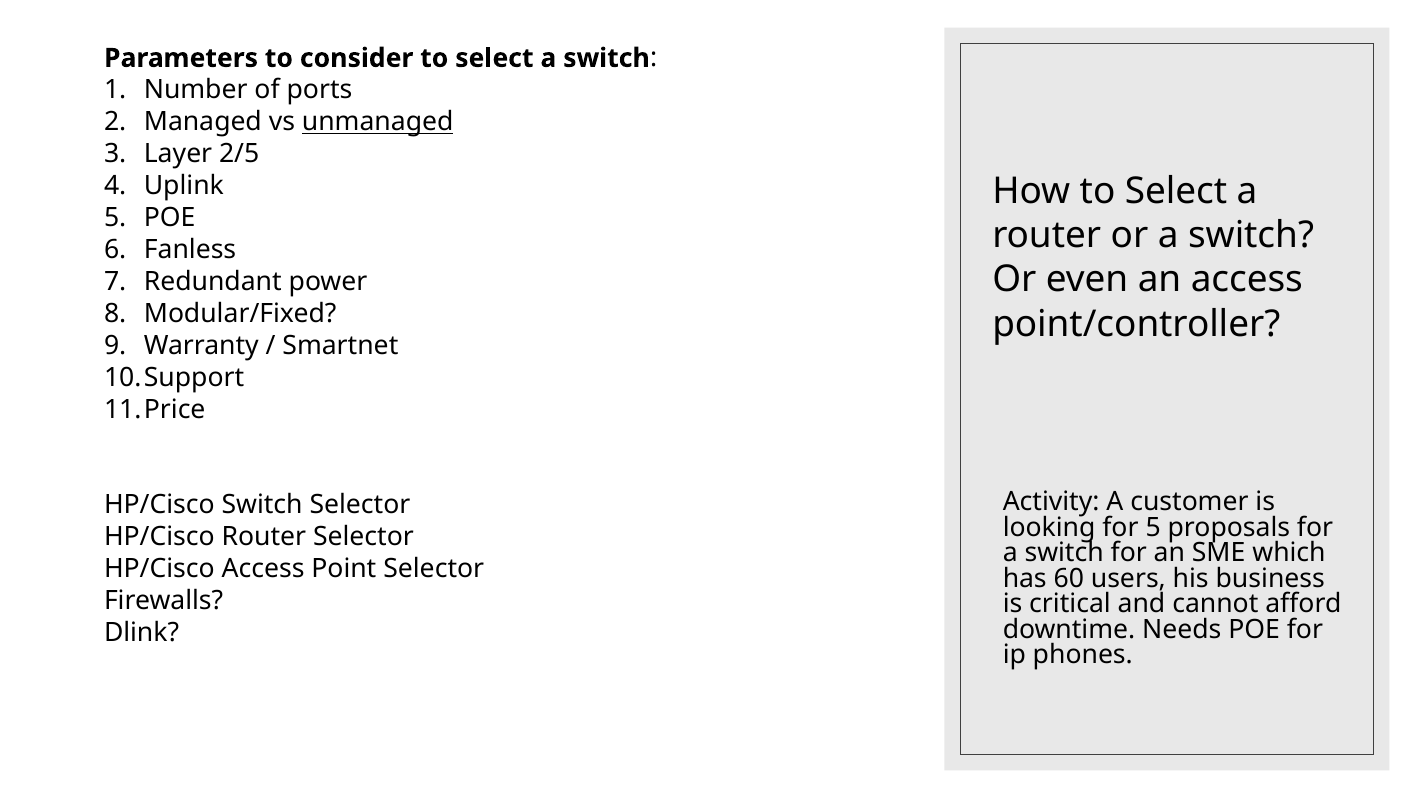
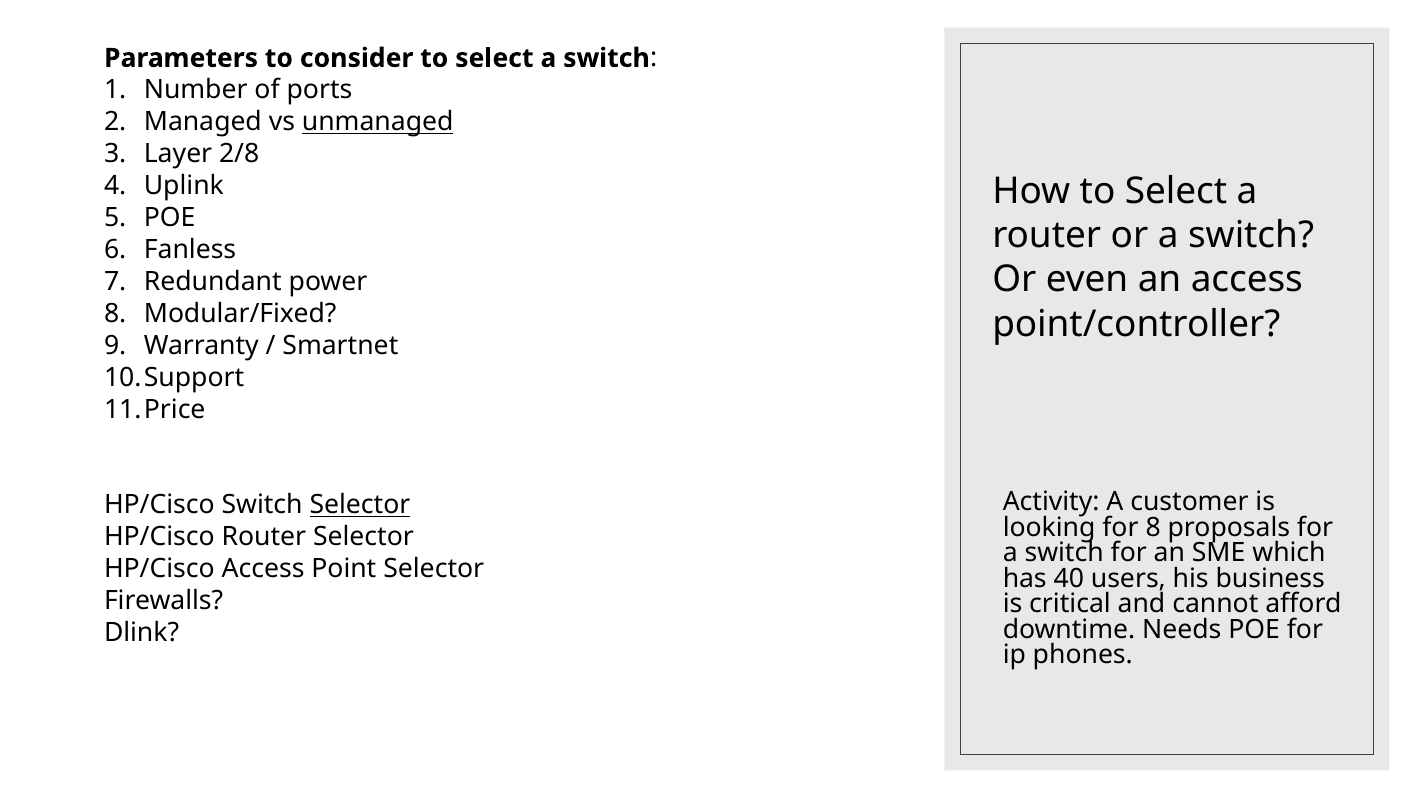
2/5: 2/5 -> 2/8 (239, 154)
Selector underline: none -> present (360, 505)
for 5: 5 -> 8 (1153, 527)
60: 60 -> 40 (1069, 578)
